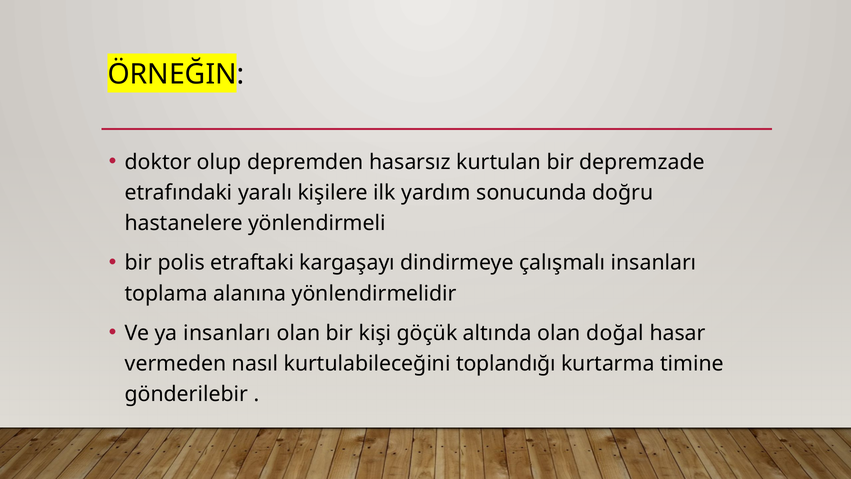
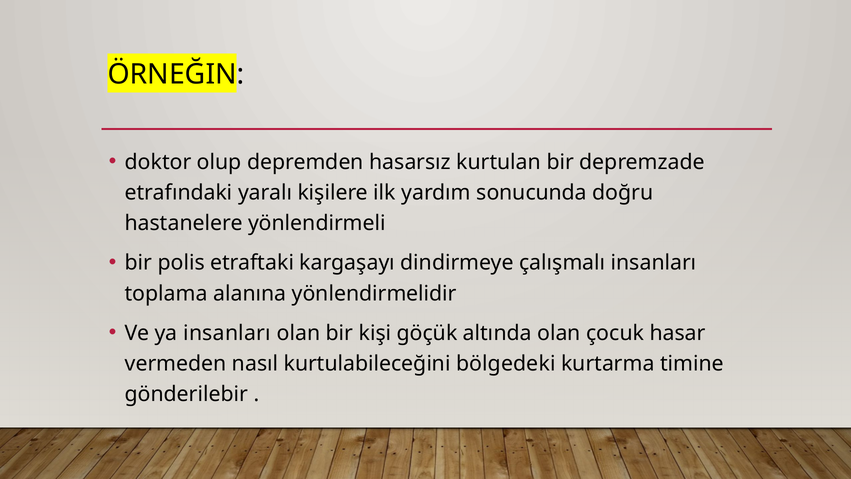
doğal: doğal -> çocuk (615, 333)
toplandığı: toplandığı -> bölgedeki (506, 363)
